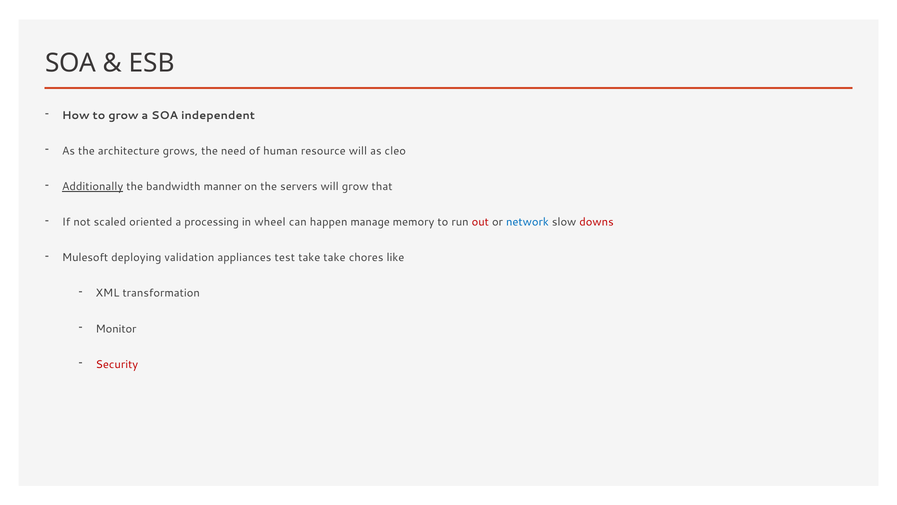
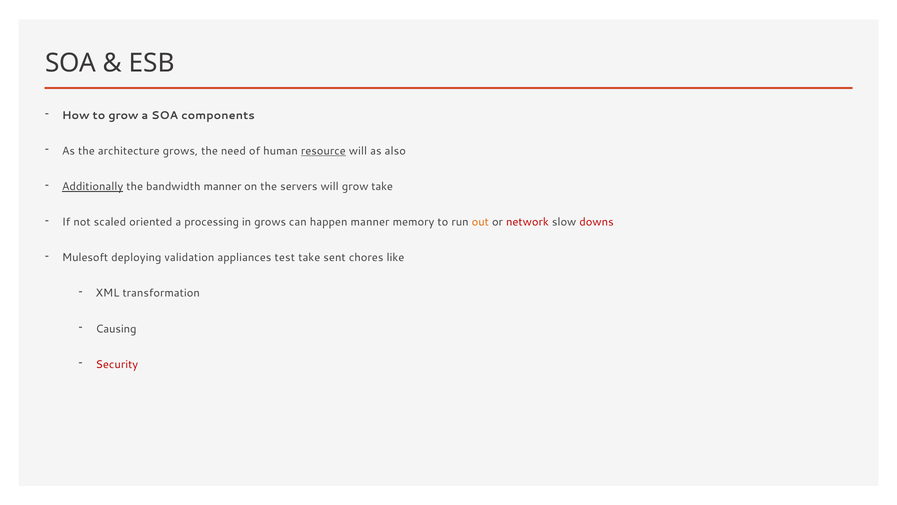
independent: independent -> components (218, 115)
resource underline: none -> present (323, 151)
cleo: cleo -> also (395, 151)
grow that: that -> take (382, 186)
in wheel: wheel -> grows (270, 222)
happen manage: manage -> manner (370, 222)
out colour: red -> orange (480, 222)
network colour: blue -> red (527, 222)
take take: take -> sent (335, 258)
Monitor: Monitor -> Causing (116, 329)
